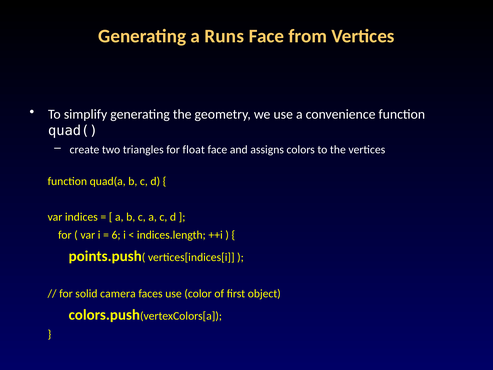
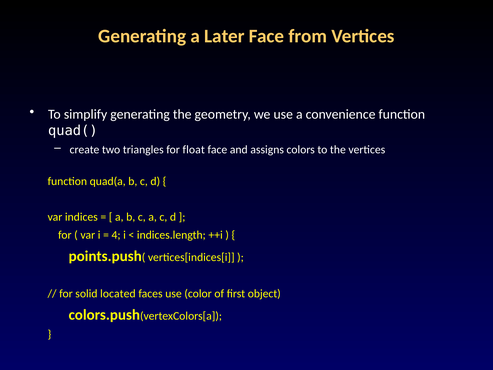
Runs: Runs -> Later (224, 36)
6: 6 -> 4 (116, 235)
camera: camera -> located (118, 293)
